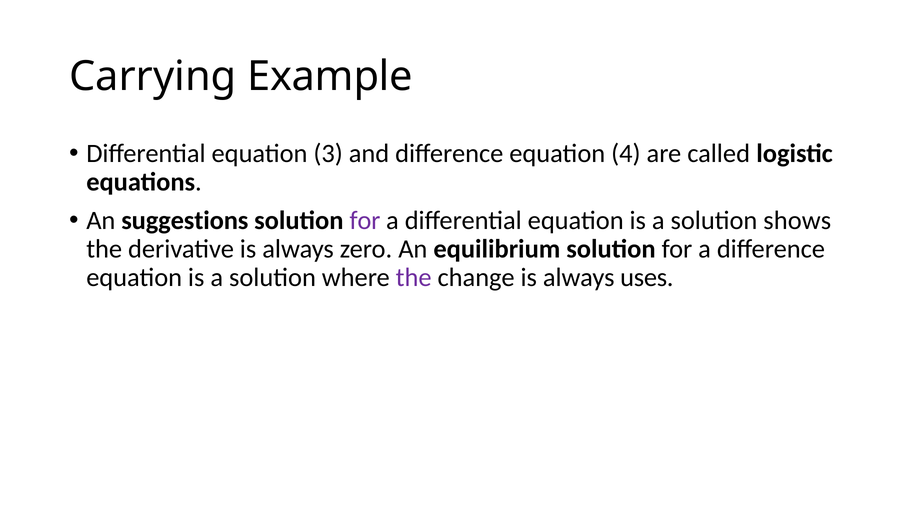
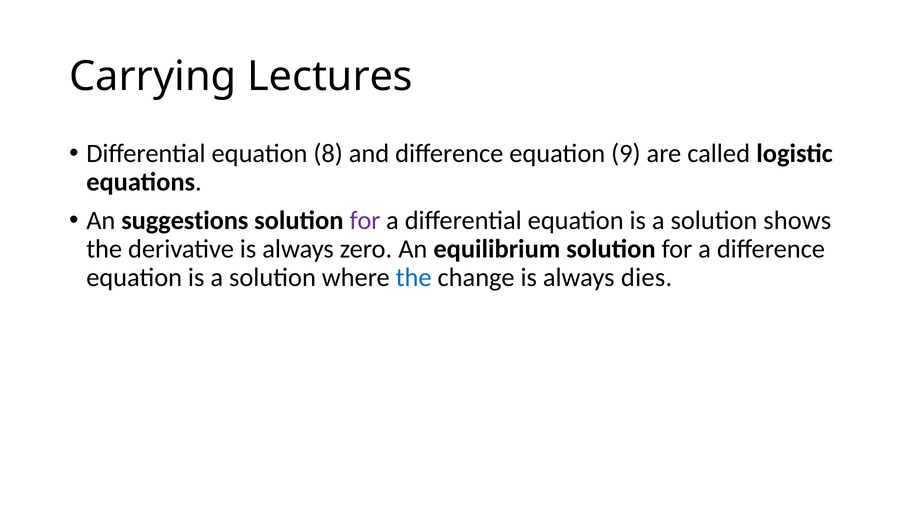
Example: Example -> Lectures (330, 76)
3: 3 -> 8 (328, 154)
4: 4 -> 9 (626, 154)
the colour: purple -> blue (414, 277)
uses: uses -> dies (647, 277)
